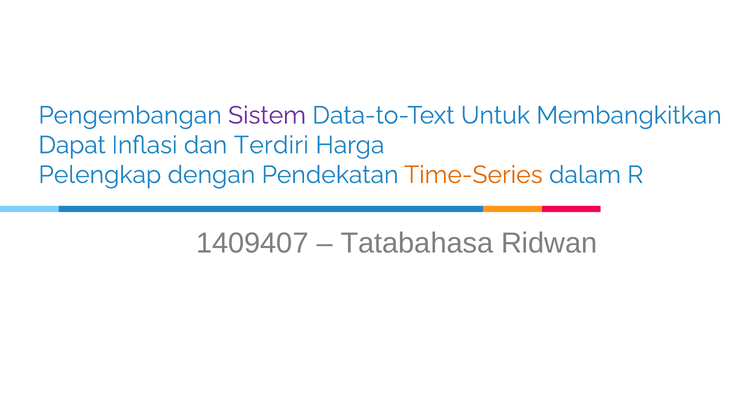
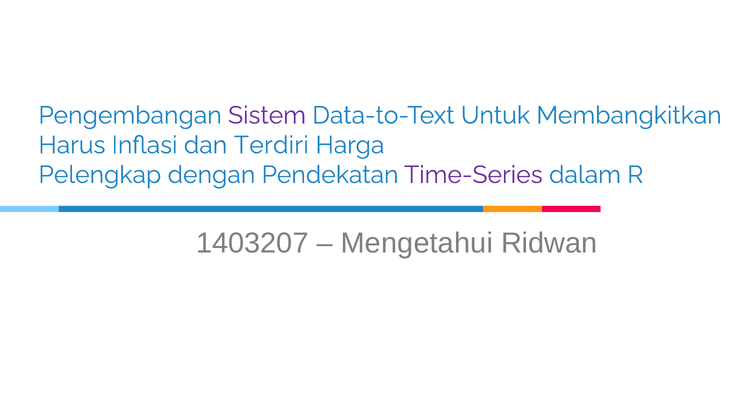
Dapat: Dapat -> Harus (72, 145)
Time-Series colour: orange -> purple (473, 175)
1409407: 1409407 -> 1403207 (252, 244)
Tatabahasa: Tatabahasa -> Mengetahui (417, 244)
